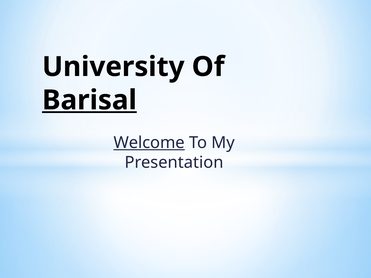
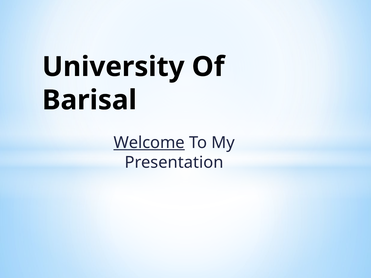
Barisal underline: present -> none (89, 100)
